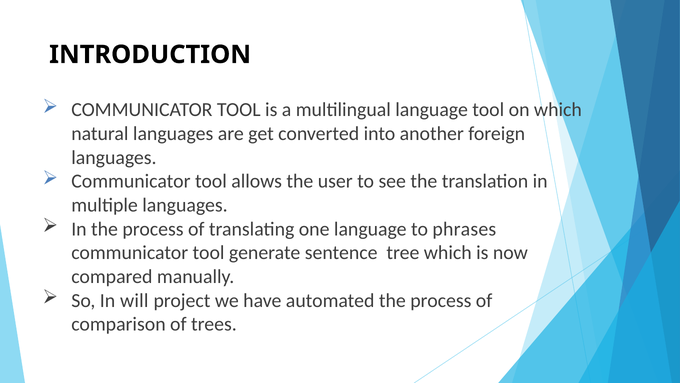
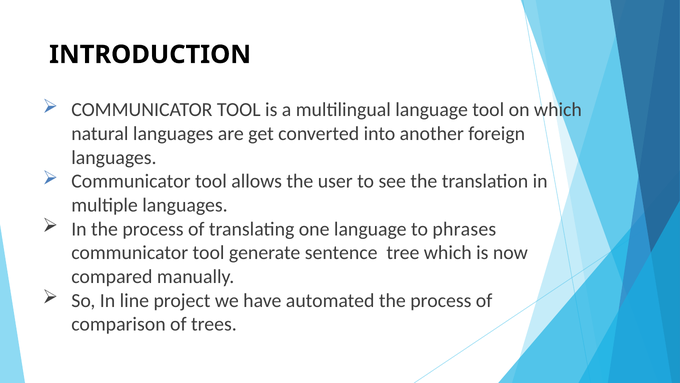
will: will -> line (134, 300)
